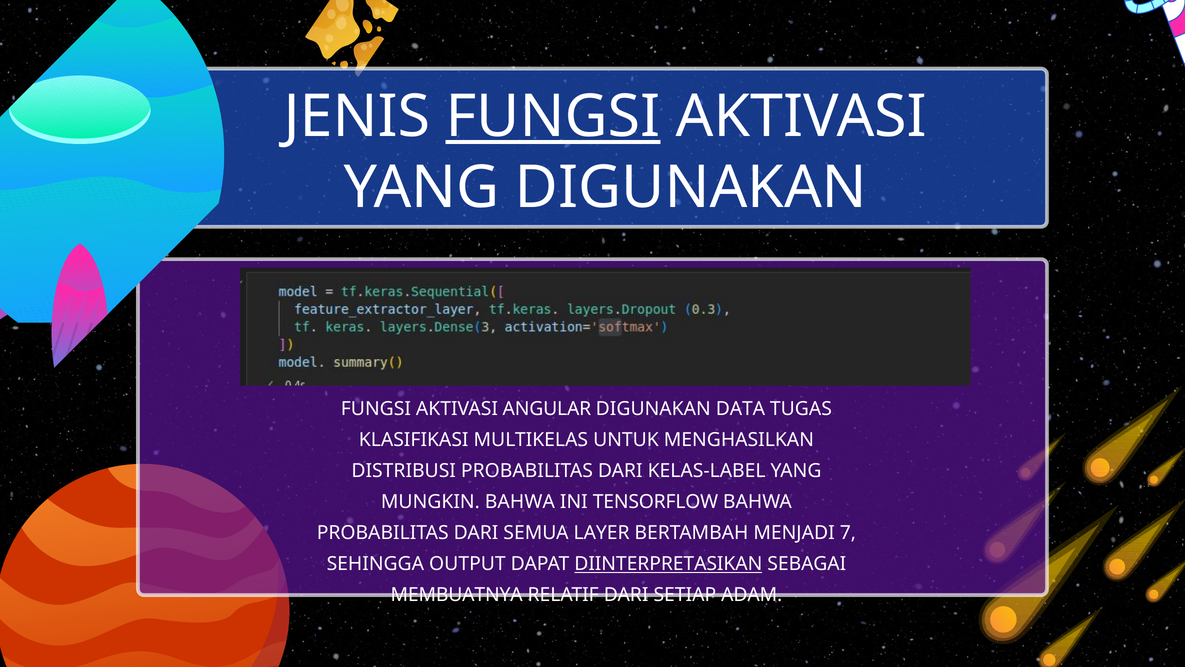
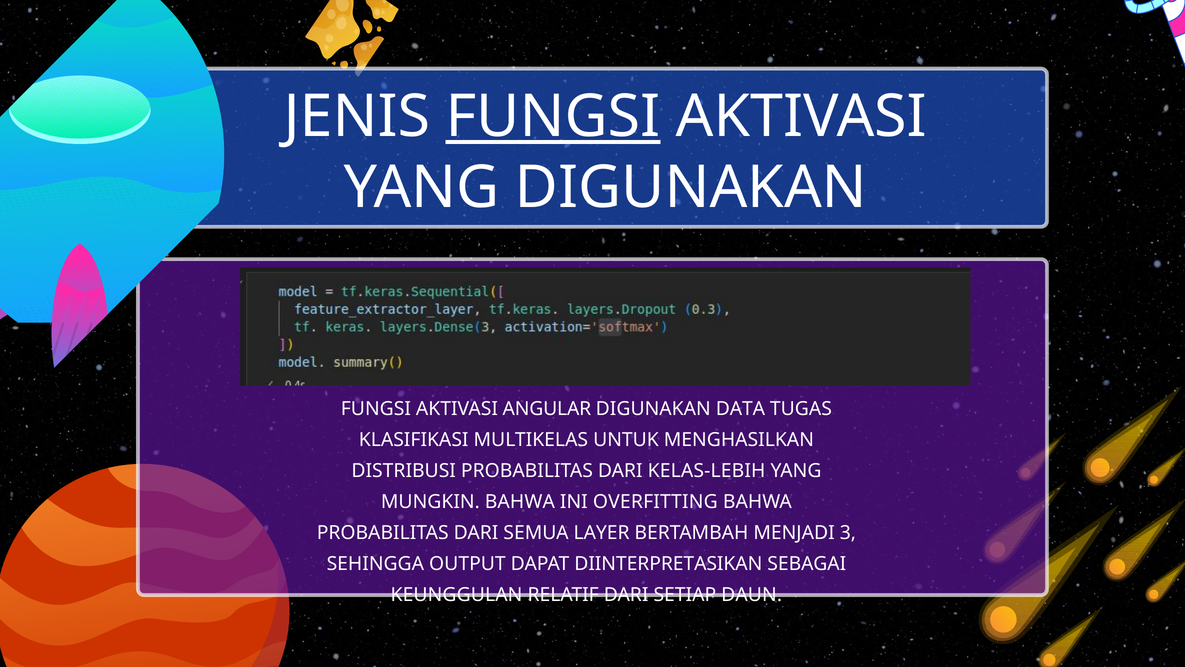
KELAS-LABEL: KELAS-LABEL -> KELAS-LEBIH (707, 471)
TENSORFLOW: TENSORFLOW -> OVERFITTING (655, 502)
7: 7 -> 3 (848, 533)
DIINTERPRETASIKAN underline: present -> none (668, 564)
MEMBUATNYA: MEMBUATNYA -> KEUNGGULAN (456, 595)
ADAM: ADAM -> DAUN (752, 595)
